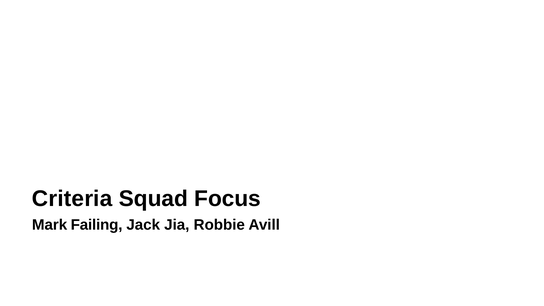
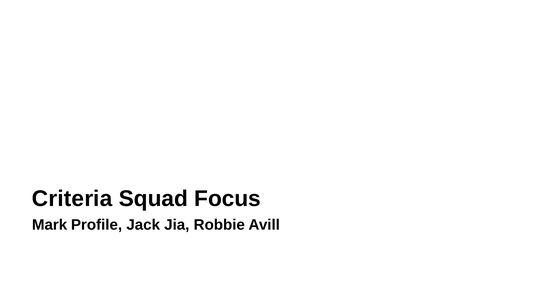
Failing: Failing -> Profile (97, 225)
